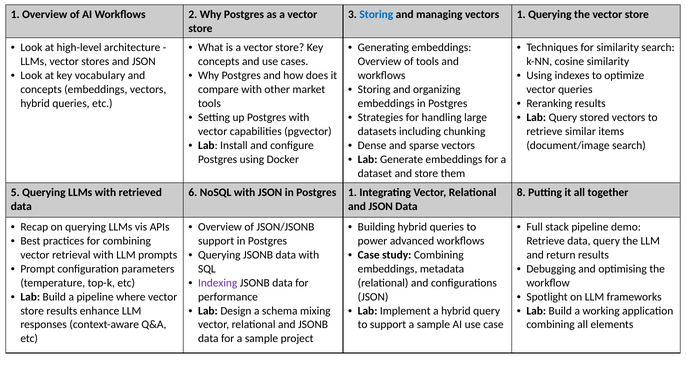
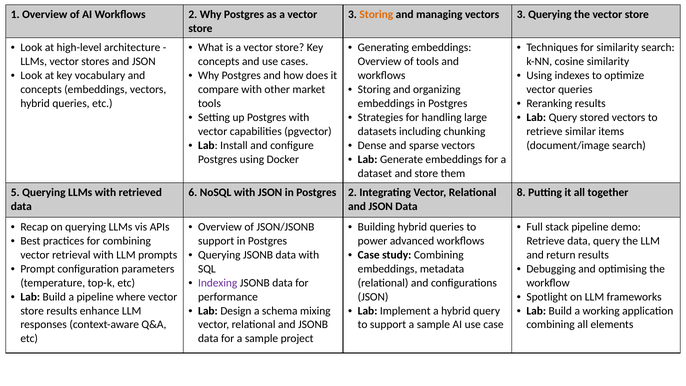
Storing colour: blue -> orange (376, 14)
vectors 1: 1 -> 3 (521, 14)
Postgres 1: 1 -> 2 (353, 192)
